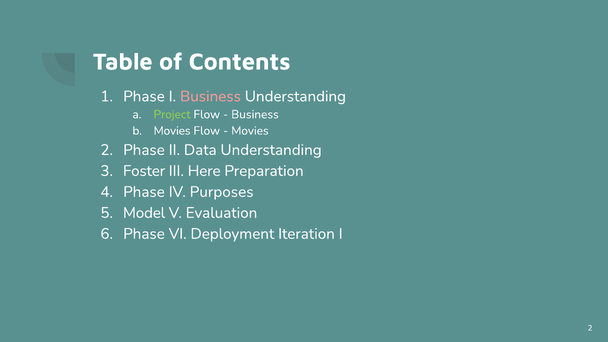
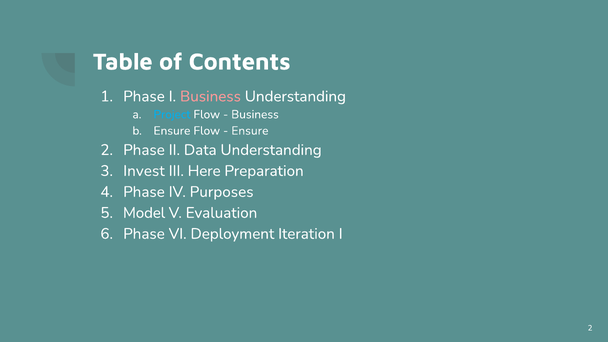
Project colour: light green -> light blue (172, 114)
Movies: Movies -> Ensure (172, 131)
Movies: Movies -> Ensure (250, 131)
Foster: Foster -> Invest (144, 171)
